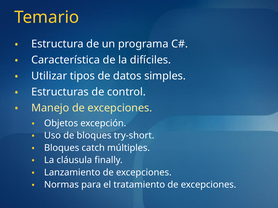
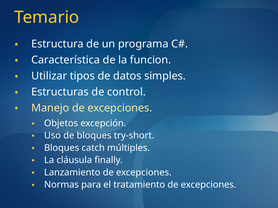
difíciles: difíciles -> funcion (151, 60)
